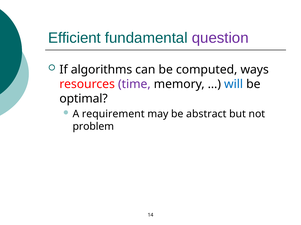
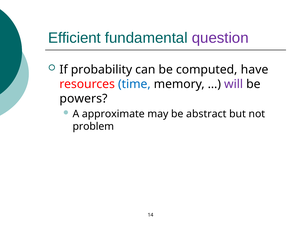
algorithms: algorithms -> probability (101, 70)
ways: ways -> have (255, 70)
time colour: purple -> blue (134, 84)
will colour: blue -> purple (234, 84)
optimal: optimal -> powers (83, 99)
requirement: requirement -> approximate (113, 114)
